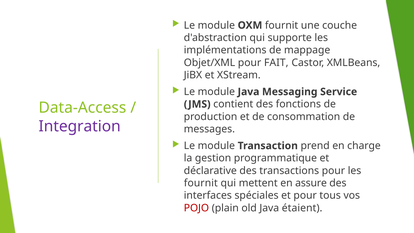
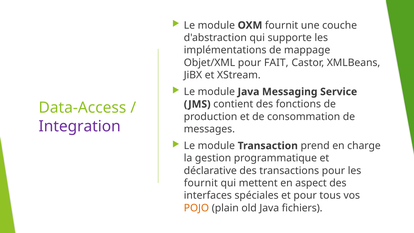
assure: assure -> aspect (311, 183)
POJO colour: red -> orange (196, 208)
étaient: étaient -> fichiers (302, 208)
